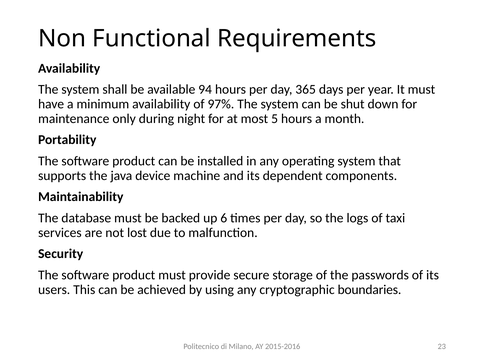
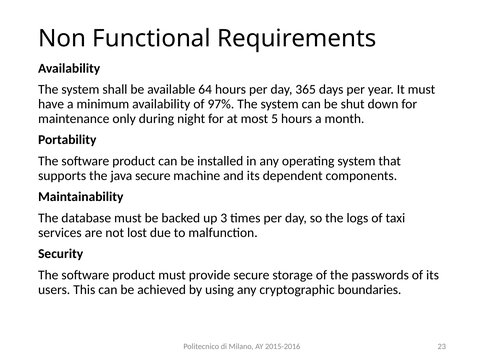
94: 94 -> 64 (205, 90)
java device: device -> secure (153, 176)
6: 6 -> 3 (224, 218)
